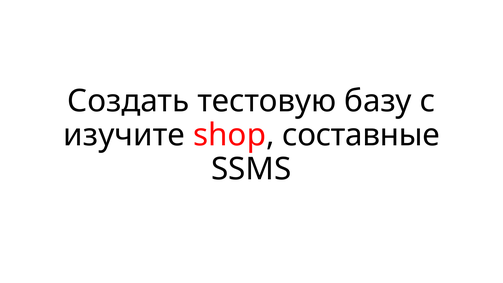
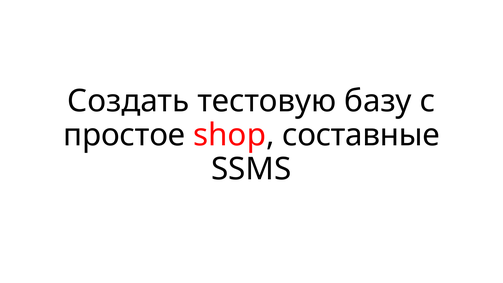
изучите: изучите -> простое (124, 135)
